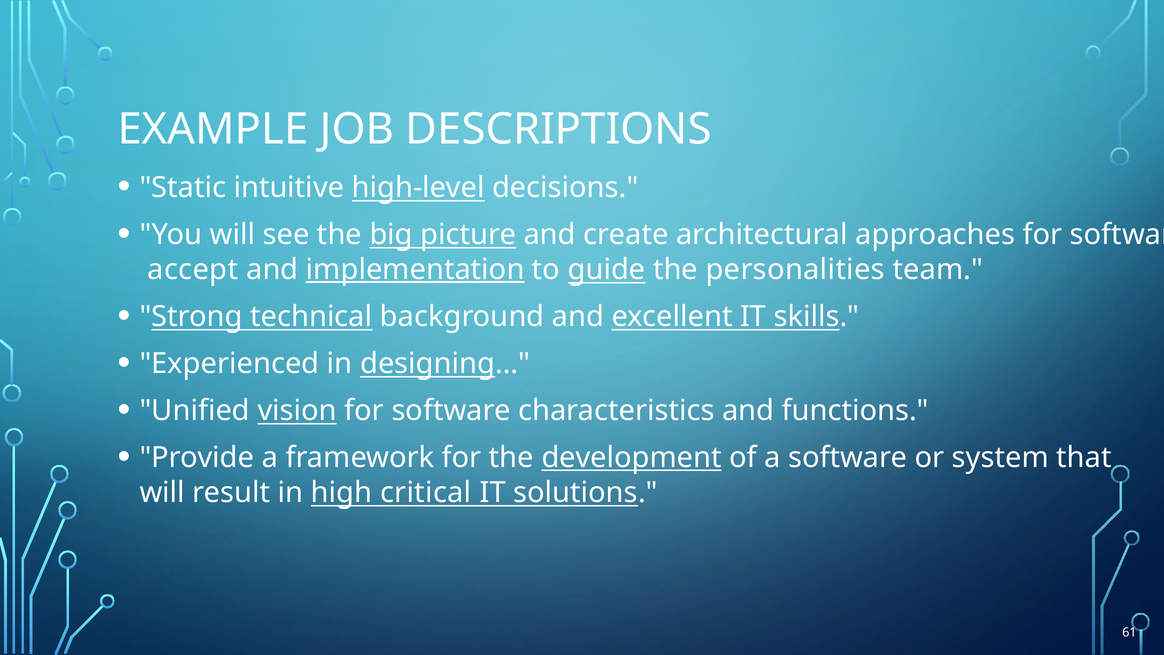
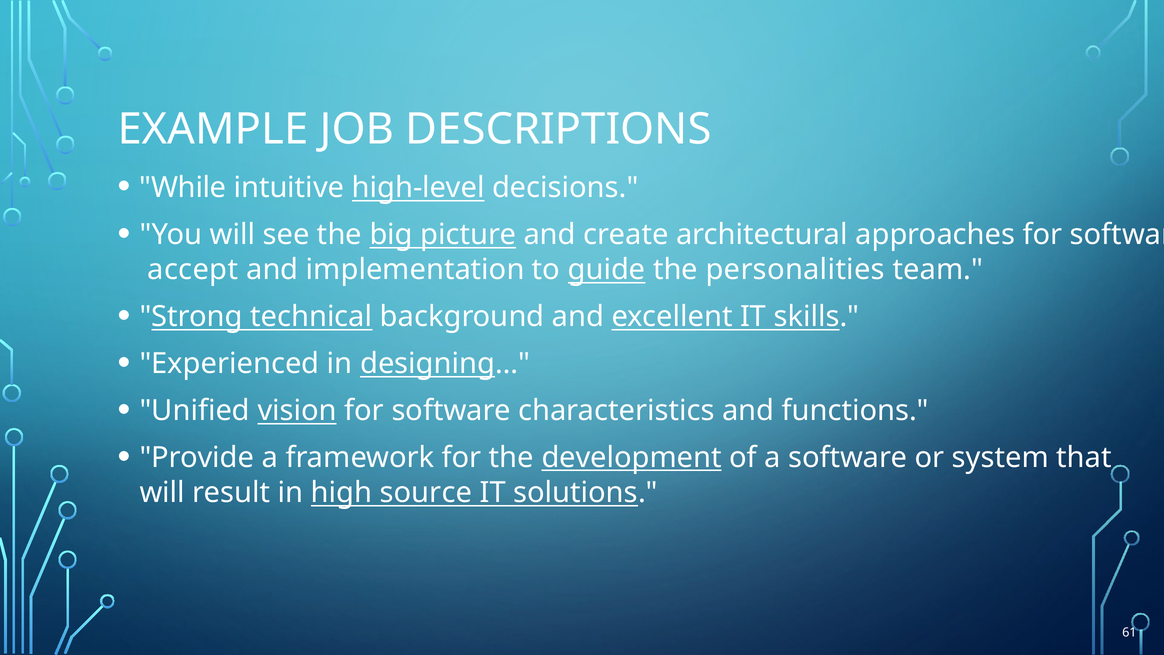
Static: Static -> While (183, 187)
implementation underline: present -> none (415, 269)
critical: critical -> source (426, 492)
